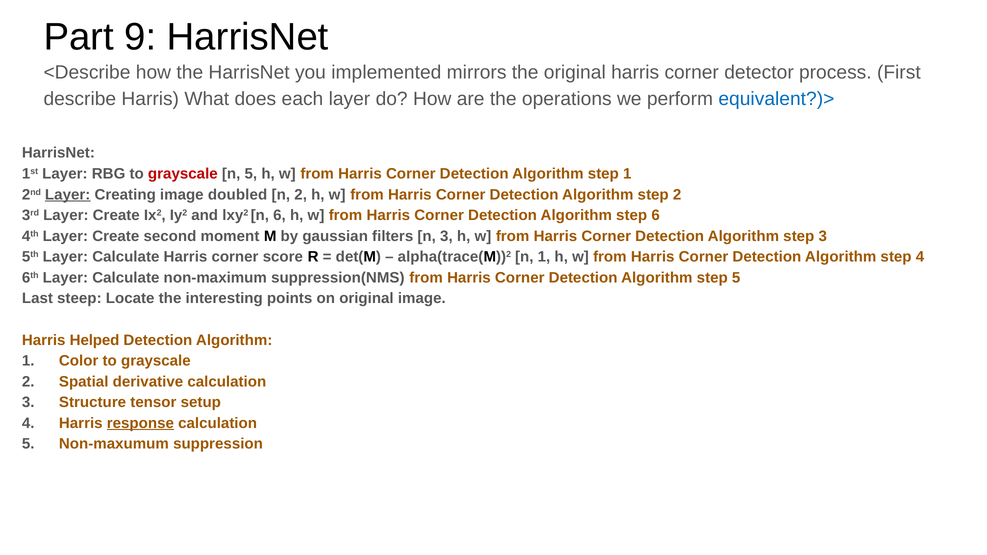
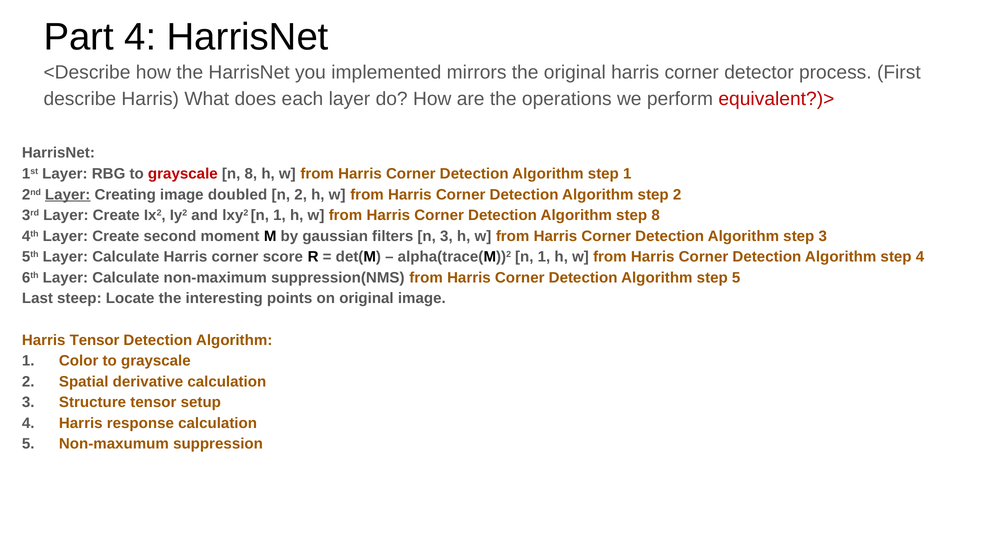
Part 9: 9 -> 4 (140, 37)
equivalent?)> colour: blue -> red (776, 99)
n 5: 5 -> 8 (251, 174)
lxy2 n 6: 6 -> 1 (279, 215)
step 6: 6 -> 8 (656, 215)
Harris Helped: Helped -> Tensor (95, 340)
response underline: present -> none (140, 423)
